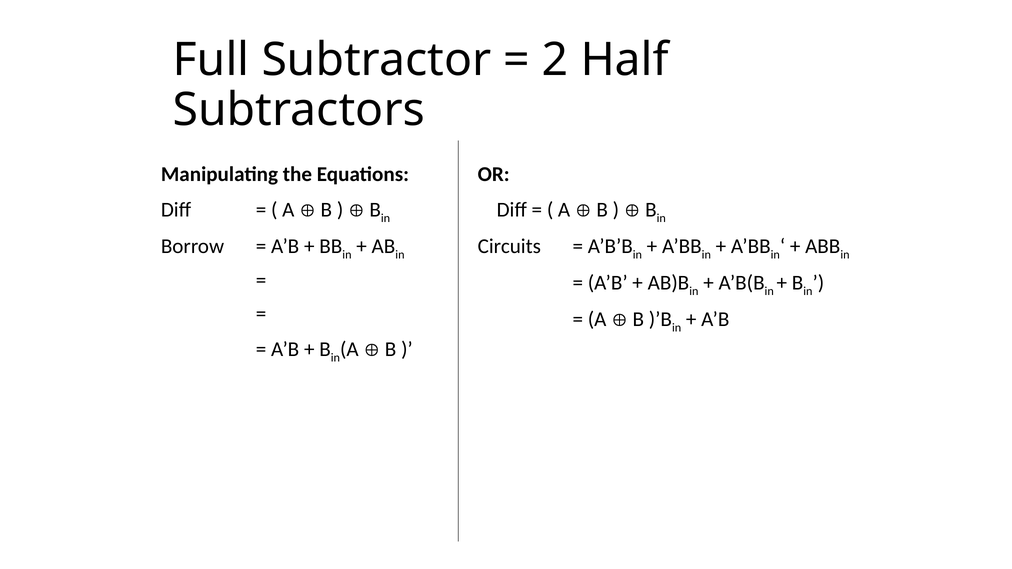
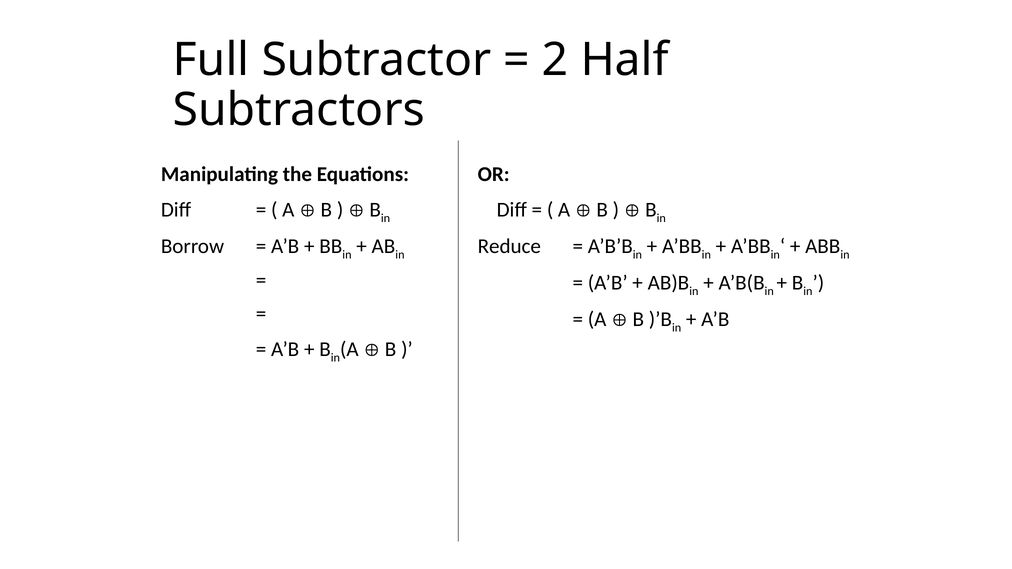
Circuits: Circuits -> Reduce (509, 247)
